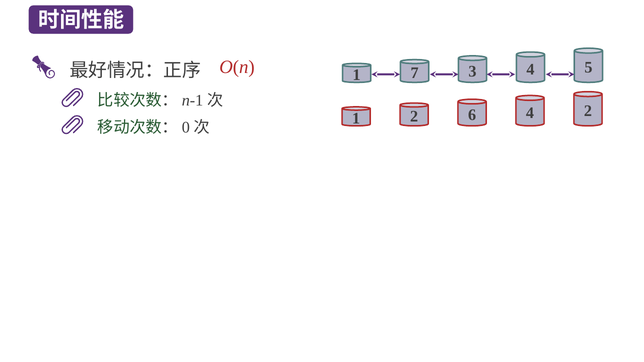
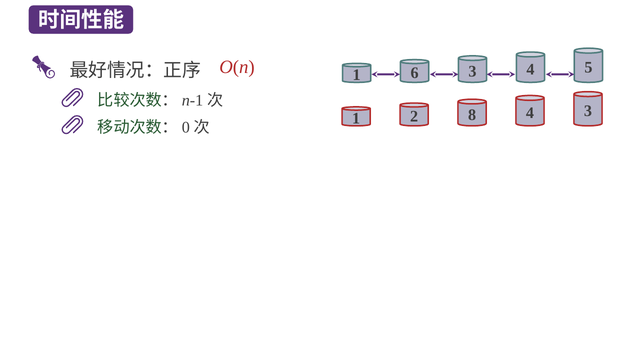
7: 7 -> 6 (415, 73)
6: 6 -> 8 (472, 115)
4 2: 2 -> 3 (588, 111)
